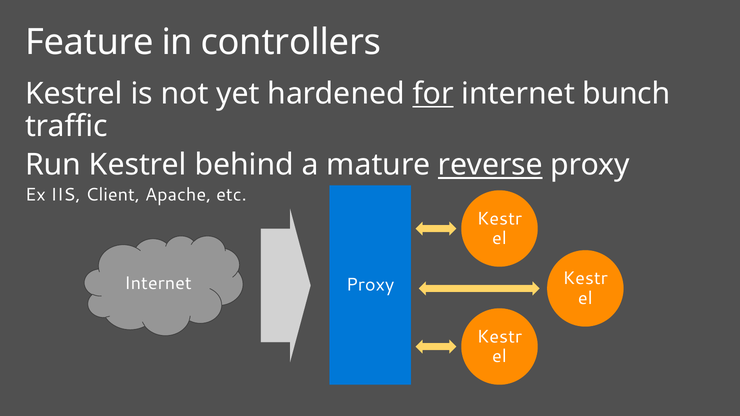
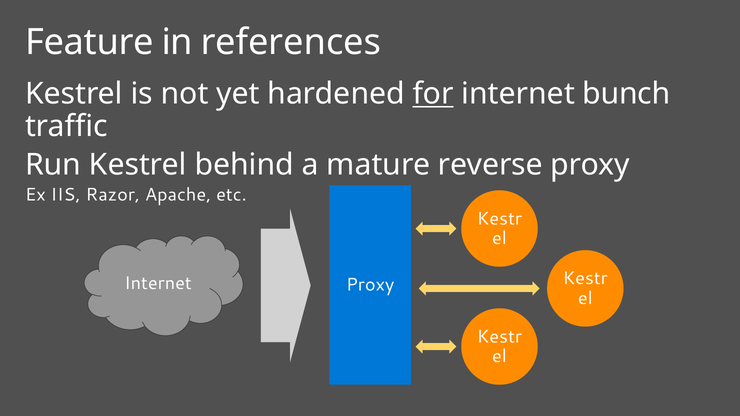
controllers: controllers -> references (291, 42)
reverse underline: present -> none (490, 165)
Client: Client -> Razor (113, 195)
